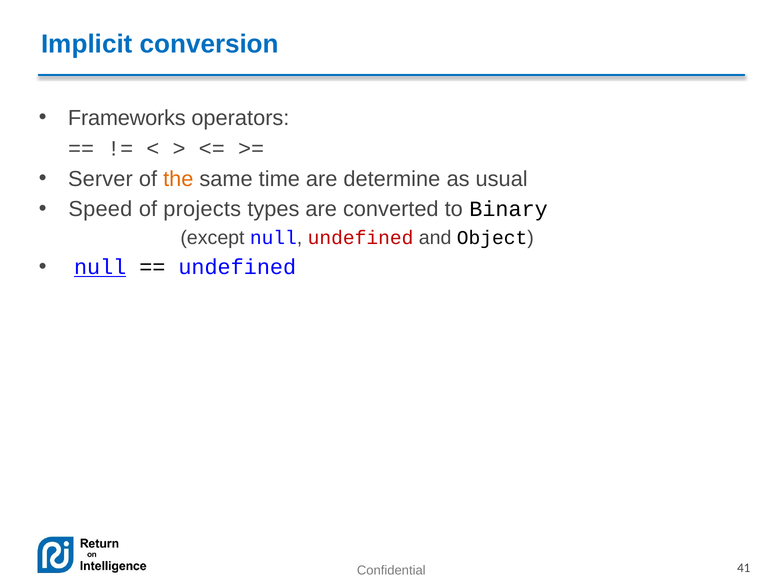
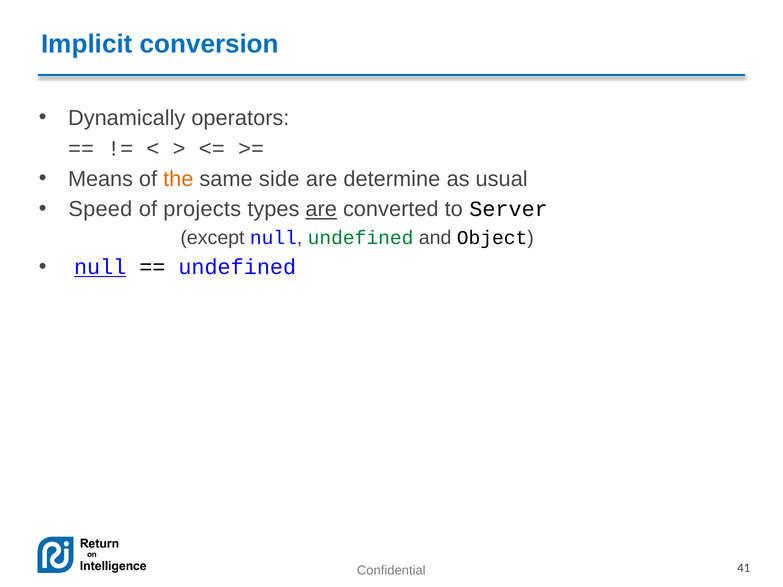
Frameworks: Frameworks -> Dynamically (127, 118)
Server: Server -> Means (101, 179)
time: time -> side (279, 179)
are underline: none -> present (321, 209)
Binary: Binary -> Server (509, 209)
undefined colour: red -> green (361, 238)
